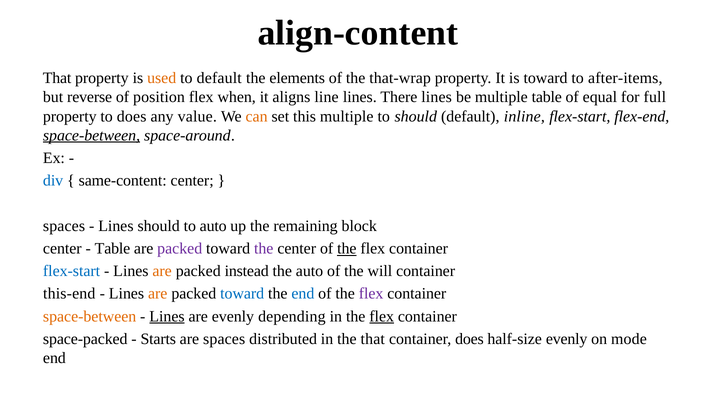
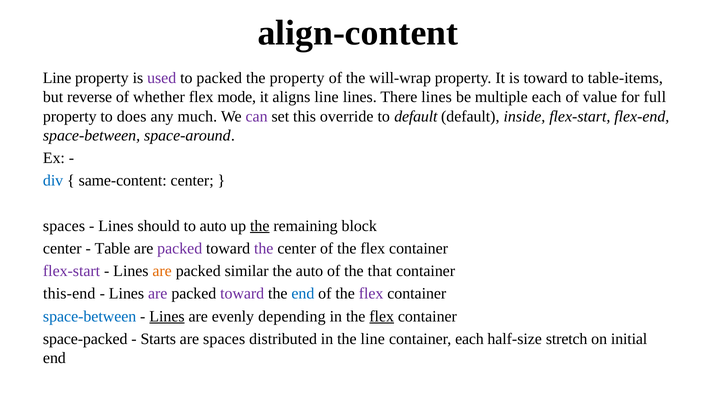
That: That -> Line (57, 78)
used colour: orange -> purple (162, 78)
to default: default -> packed (219, 78)
the elements: elements -> property (297, 78)
that-wrap: that-wrap -> will-wrap (400, 78)
after-items: after-items -> table-items (625, 78)
position: position -> whether (159, 97)
when: when -> mode (237, 97)
multiple table: table -> each (547, 97)
equal: equal -> value (600, 97)
value: value -> much (197, 117)
can colour: orange -> purple (257, 117)
this multiple: multiple -> override (347, 117)
to should: should -> default (416, 117)
inline: inline -> inside (524, 117)
space-between underline: present -> none (92, 136)
the underline: none -> present (260, 226)
the underline: present -> none (347, 249)
flex-start colour: blue -> purple (72, 272)
instead: instead -> similar (247, 272)
will: will -> that (380, 272)
are colour: orange -> purple (158, 294)
toward colour: blue -> purple (242, 294)
space-between colour: orange -> blue (90, 317)
the that: that -> line (373, 340)
container does: does -> each (469, 340)
half-size evenly: evenly -> stretch (567, 340)
mode: mode -> initial (629, 340)
